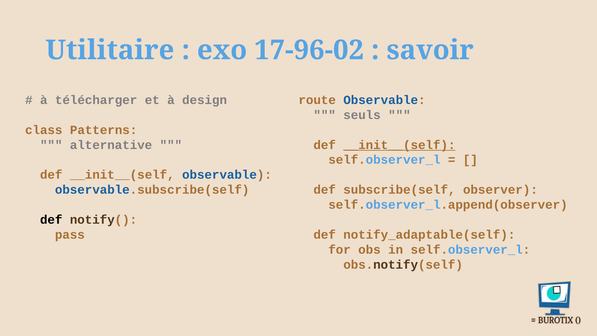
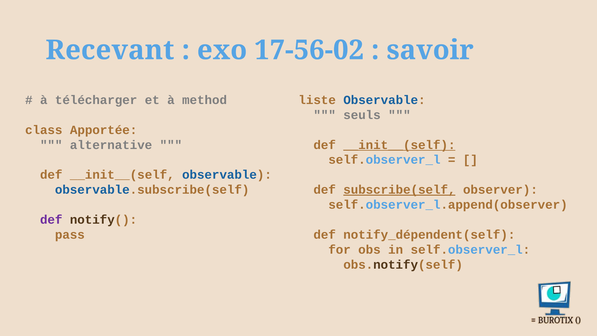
Utilitaire: Utilitaire -> Recevant (110, 50)
17-96-02: 17-96-02 -> 17-56-02 (309, 50)
design: design -> method (205, 100)
route: route -> liste (317, 100)
Patterns: Patterns -> Apportée (104, 130)
subscribe(self underline: none -> present (399, 190)
def colour: black -> purple (51, 220)
notify_adaptable(self: notify_adaptable(self -> notify_dépendent(self (429, 235)
